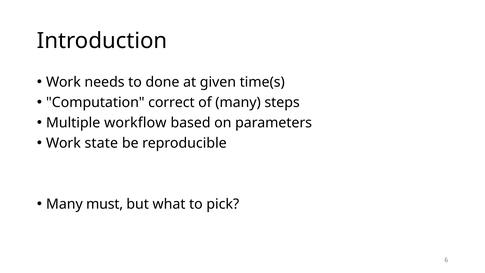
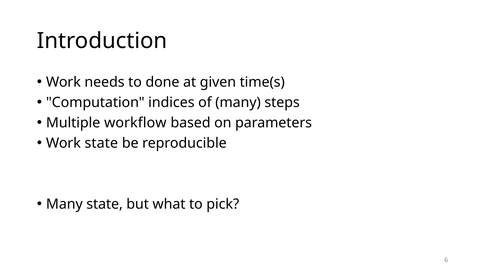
correct: correct -> indices (171, 102)
Many must: must -> state (105, 204)
